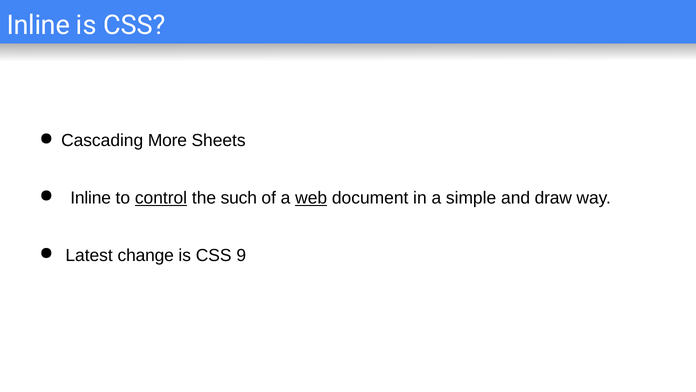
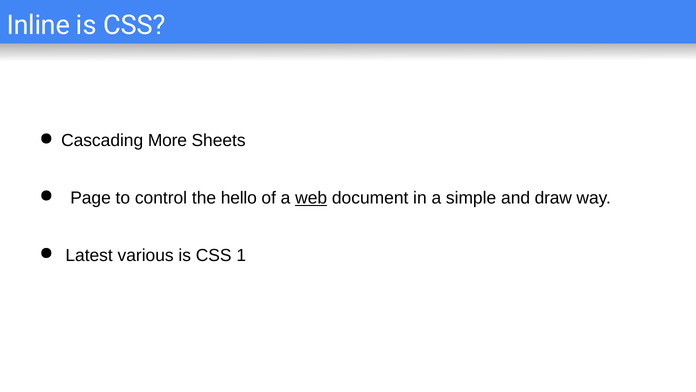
Inline: Inline -> Page (91, 198)
control underline: present -> none (161, 198)
such: such -> hello (239, 198)
change: change -> various (146, 255)
9: 9 -> 1 (241, 255)
